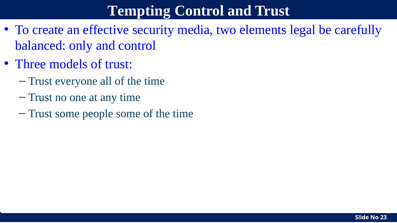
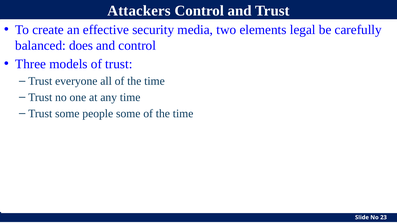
Tempting: Tempting -> Attackers (139, 11)
only: only -> does (81, 46)
